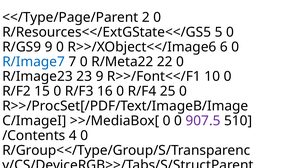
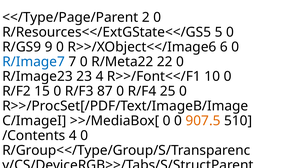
23 9: 9 -> 4 (100, 77)
16: 16 -> 87 (105, 91)
907.5 colour: purple -> orange (203, 121)
